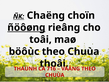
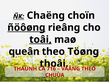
toâi underline: none -> present (40, 39)
böôùc: böôùc -> queân (24, 51)
Chuùa: Chuùa -> Töøng (83, 51)
